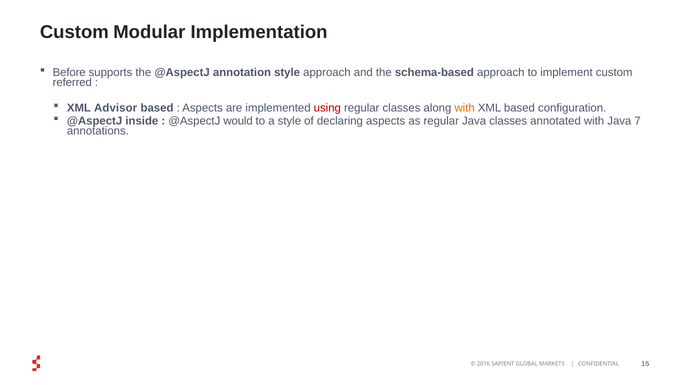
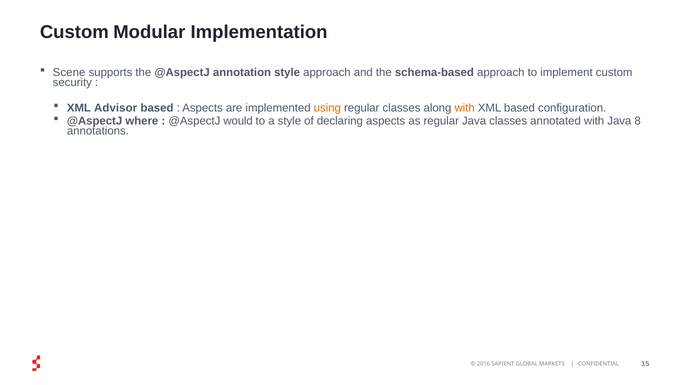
Before: Before -> Scene (69, 72)
referred: referred -> security (72, 82)
using colour: red -> orange (327, 108)
inside: inside -> where (142, 121)
7: 7 -> 8 (638, 121)
